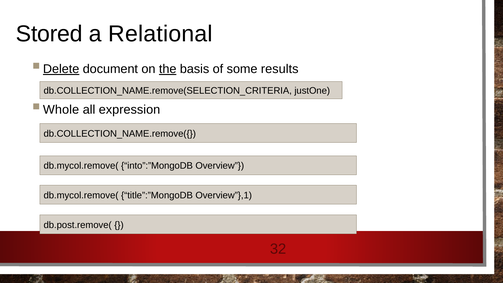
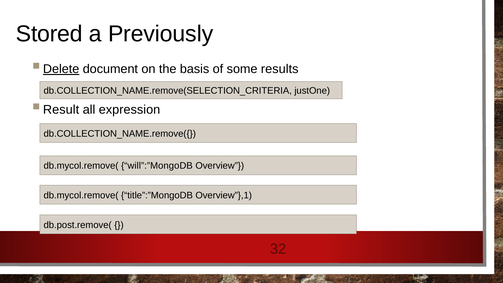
Relational: Relational -> Previously (161, 34)
the underline: present -> none (168, 69)
Whole: Whole -> Result (61, 110)
into”:”MongoDB: into”:”MongoDB -> will”:”MongoDB (157, 166)
